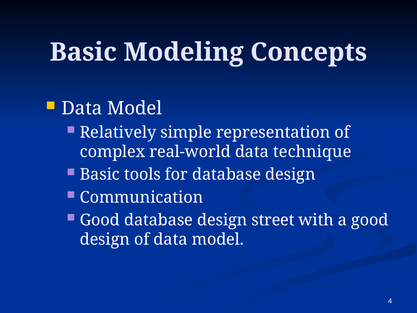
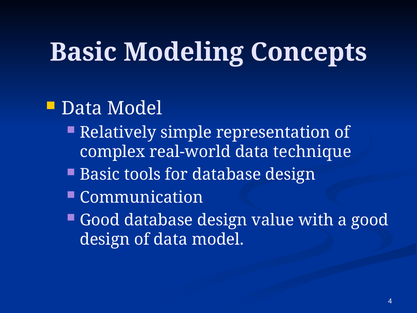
street: street -> value (273, 220)
